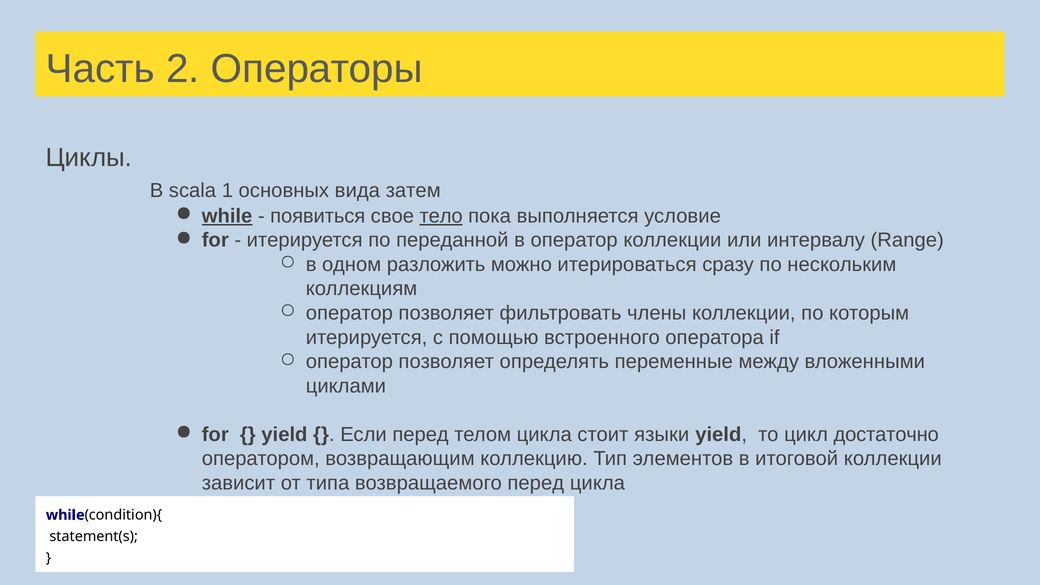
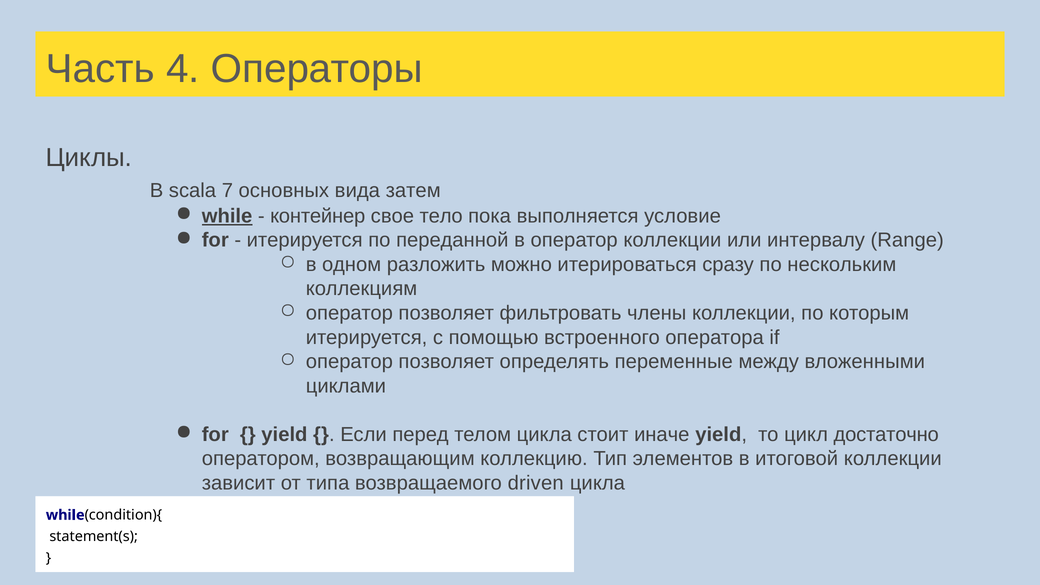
2: 2 -> 4 (183, 69)
1: 1 -> 7 (227, 191)
появиться: появиться -> контейнер (318, 216)
тело underline: present -> none (441, 216)
языки: языки -> иначе (662, 435)
возвращаемого перед: перед -> driven (536, 483)
